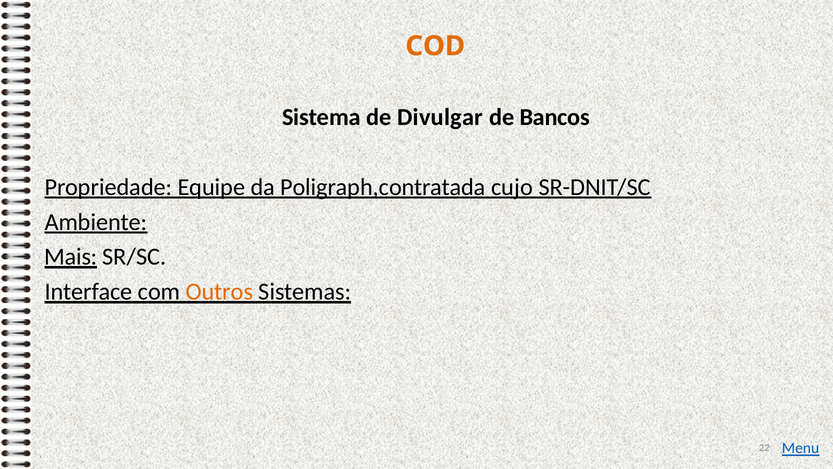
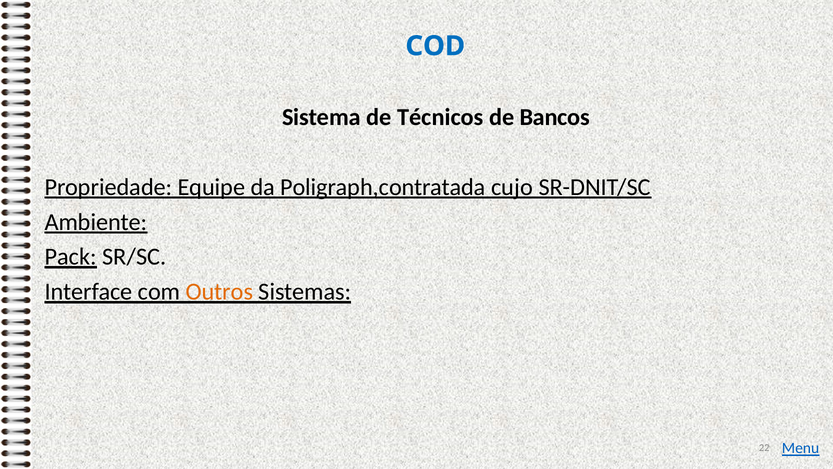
COD colour: orange -> blue (435, 46)
Divulgar: Divulgar -> Técnicos (440, 117)
Mais: Mais -> Pack (71, 257)
